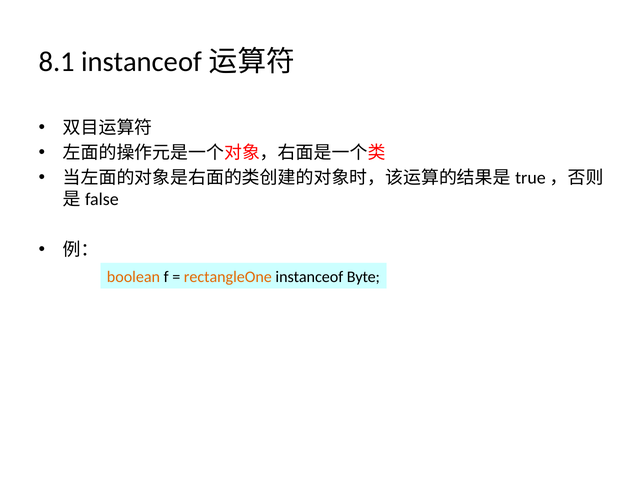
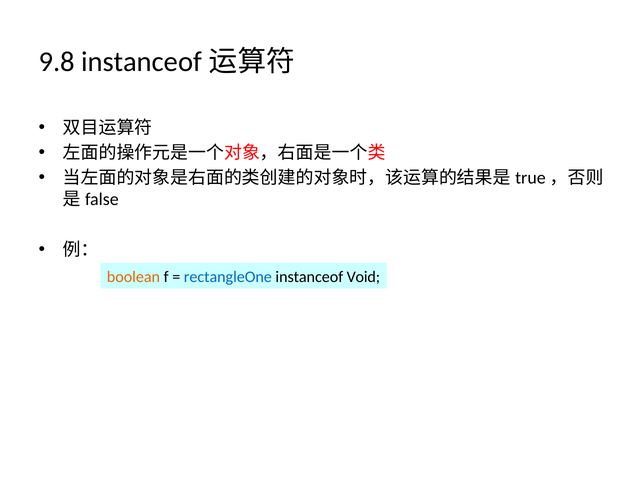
8.1: 8.1 -> 9.8 (57, 62)
rectangleOne colour: orange -> blue (228, 277)
Byte: Byte -> Void (363, 277)
